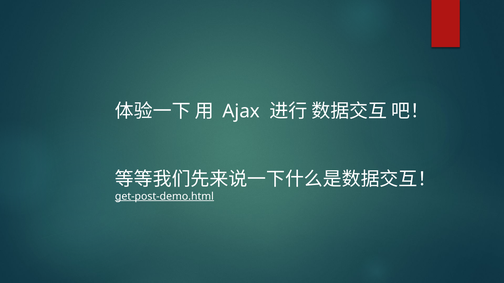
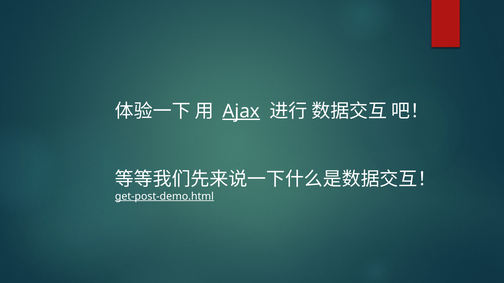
Ajax underline: none -> present (241, 111)
